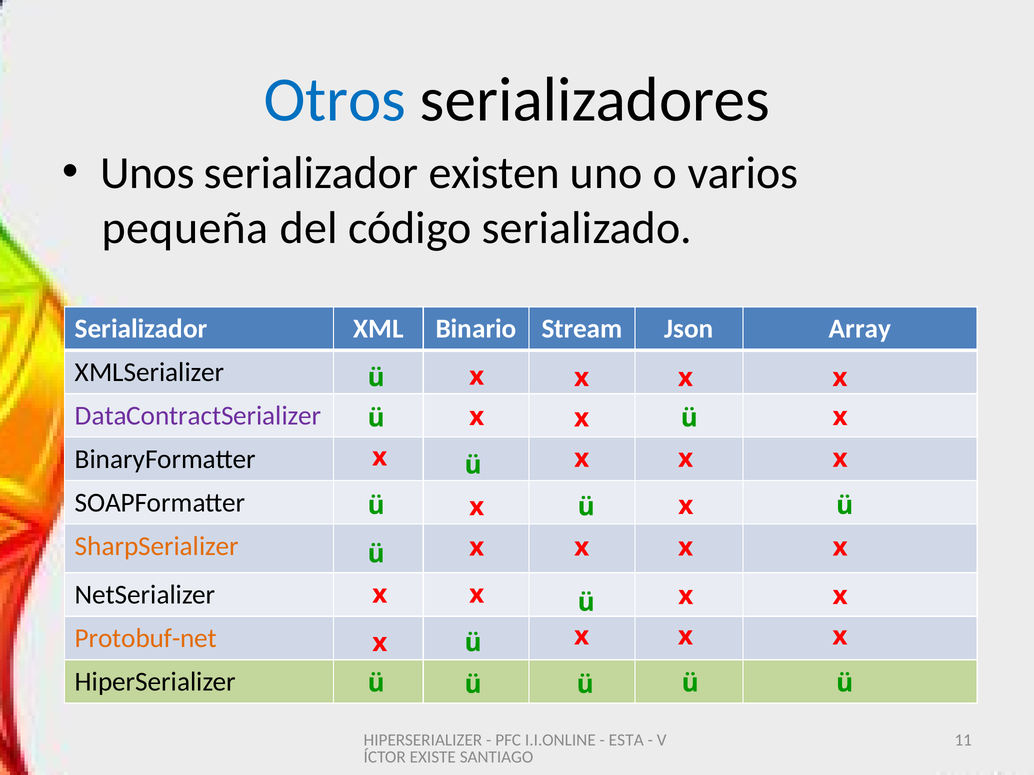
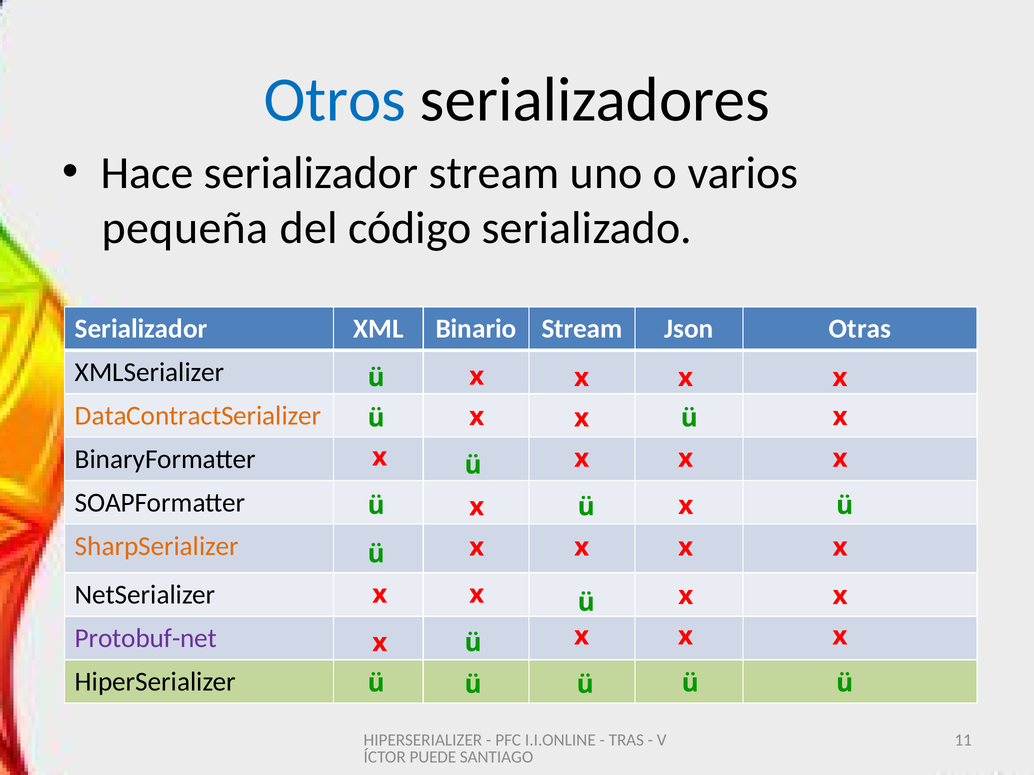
Unos: Unos -> Hace (147, 173)
serializador existen: existen -> stream (494, 173)
Array: Array -> Otras (860, 329)
DataContractSerializer colour: purple -> orange (198, 416)
Protobuf-net colour: orange -> purple (146, 639)
ESTA: ESTA -> TRAS (626, 740)
EXISTE: EXISTE -> PUEDE (433, 758)
